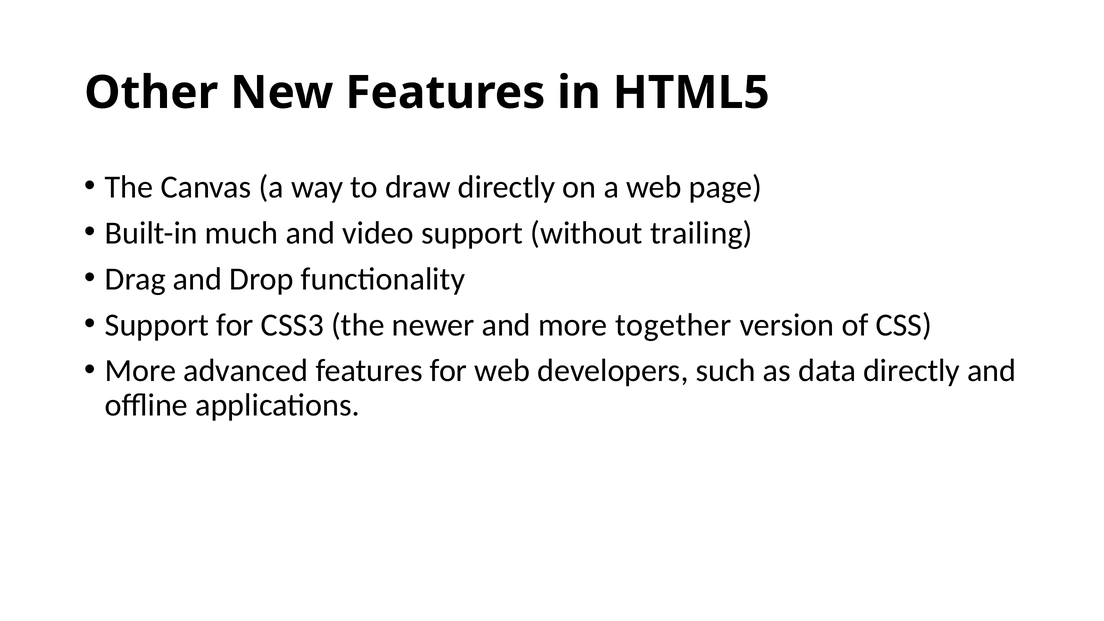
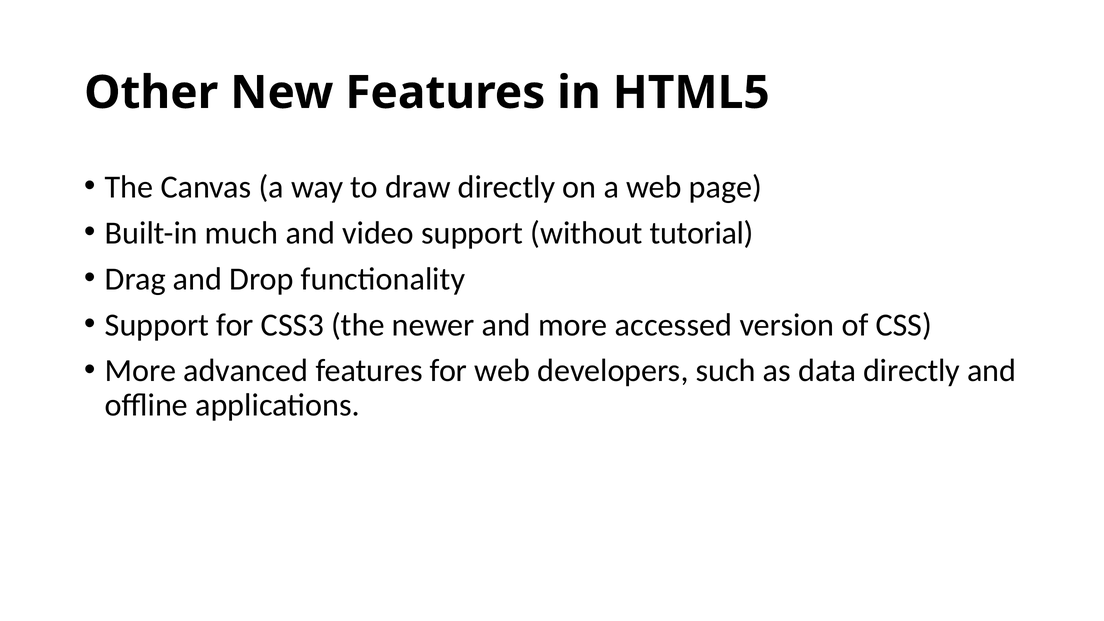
trailing: trailing -> tutorial (702, 233)
together: together -> accessed (674, 325)
